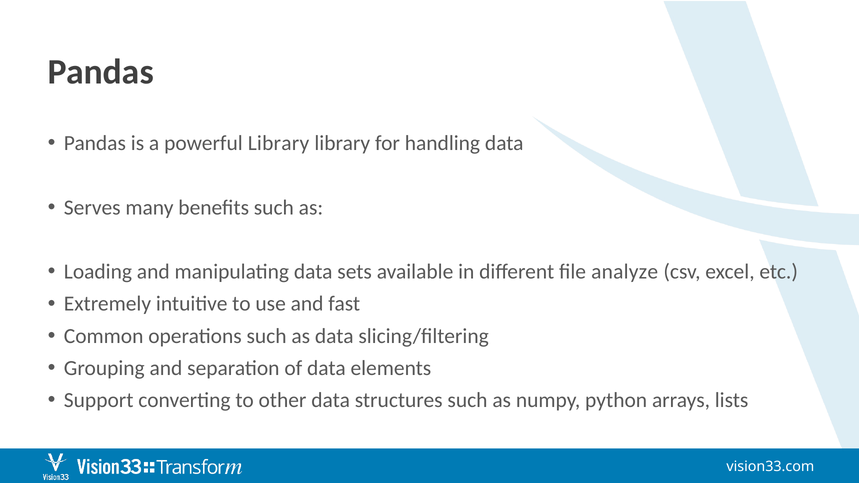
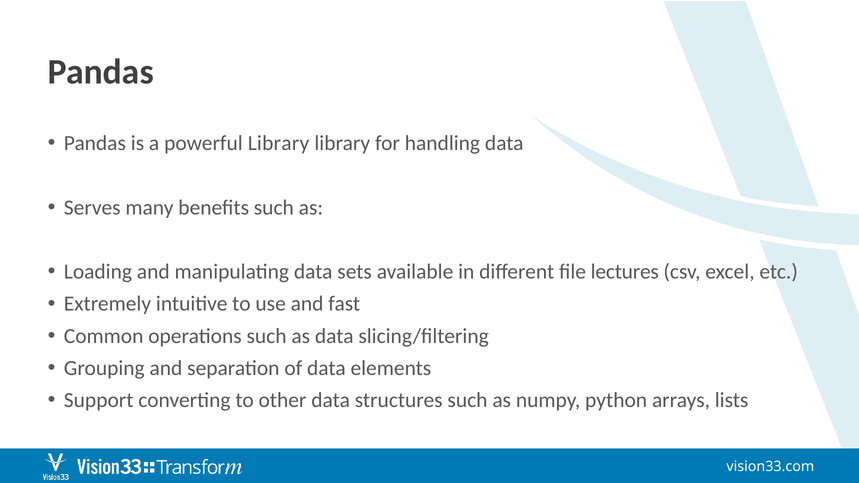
analyze: analyze -> lectures (625, 272)
